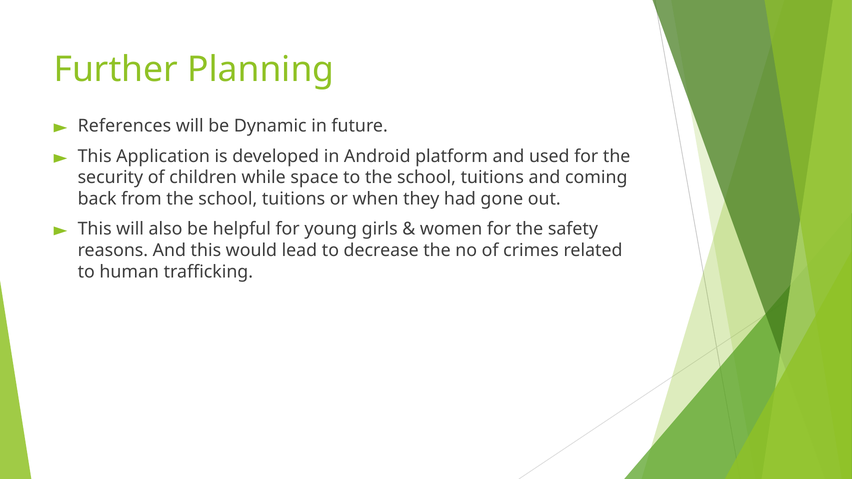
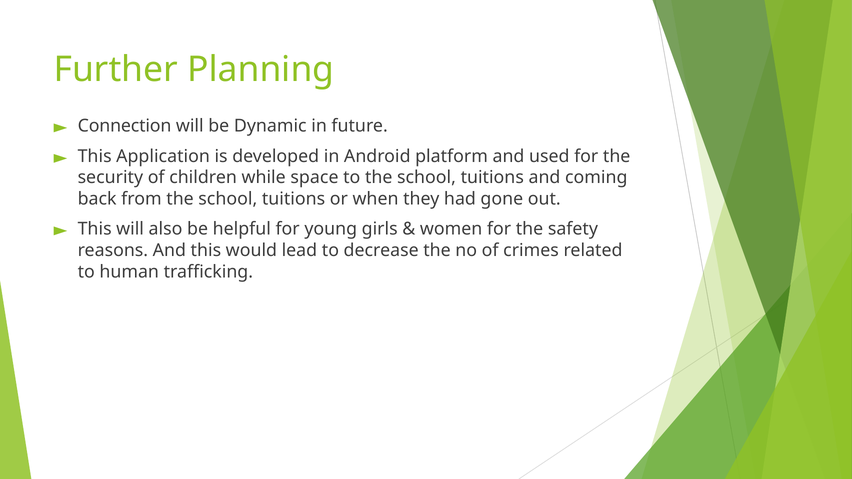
References: References -> Connection (125, 126)
